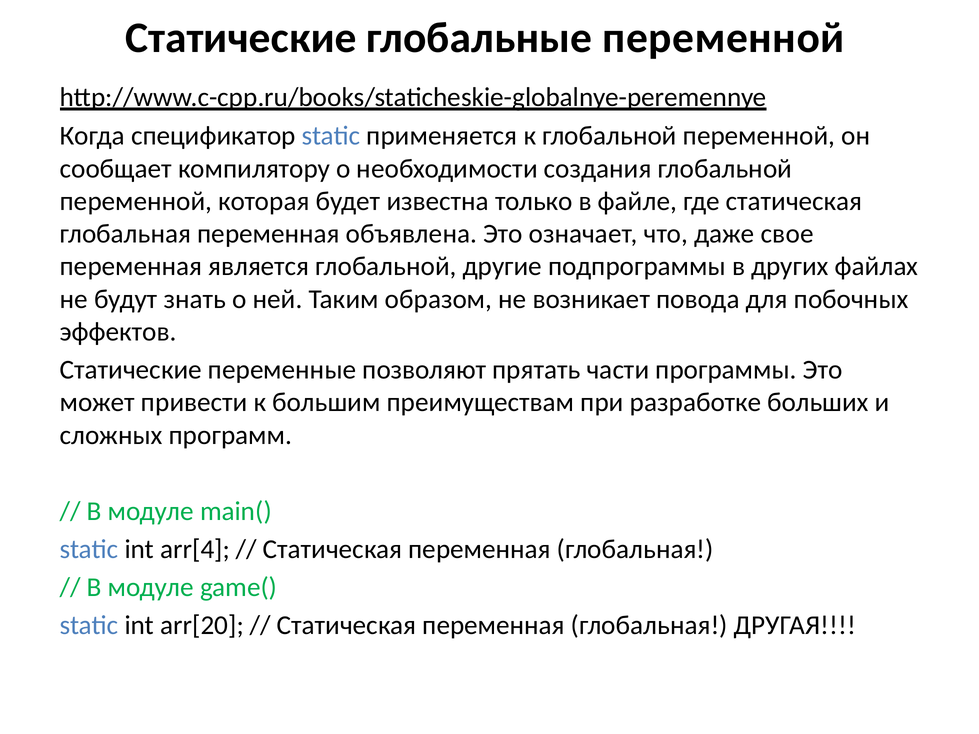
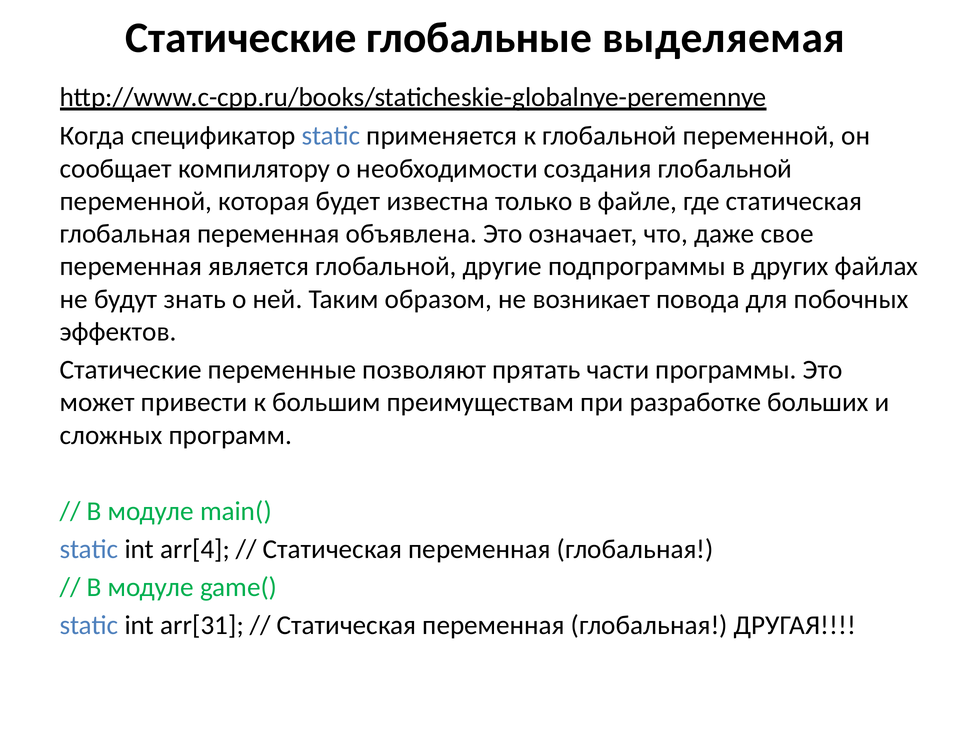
глобальные переменной: переменной -> выделяемая (724, 38)
arr[20: arr[20 -> arr[31 (202, 626)
